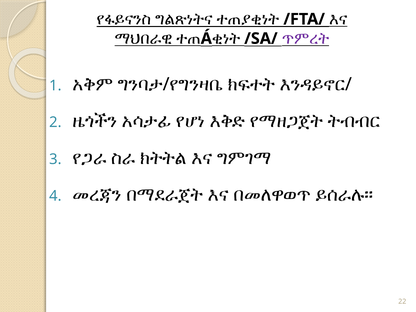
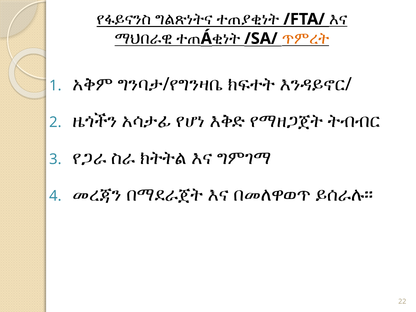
ጥምረት colour: purple -> orange (306, 39)
